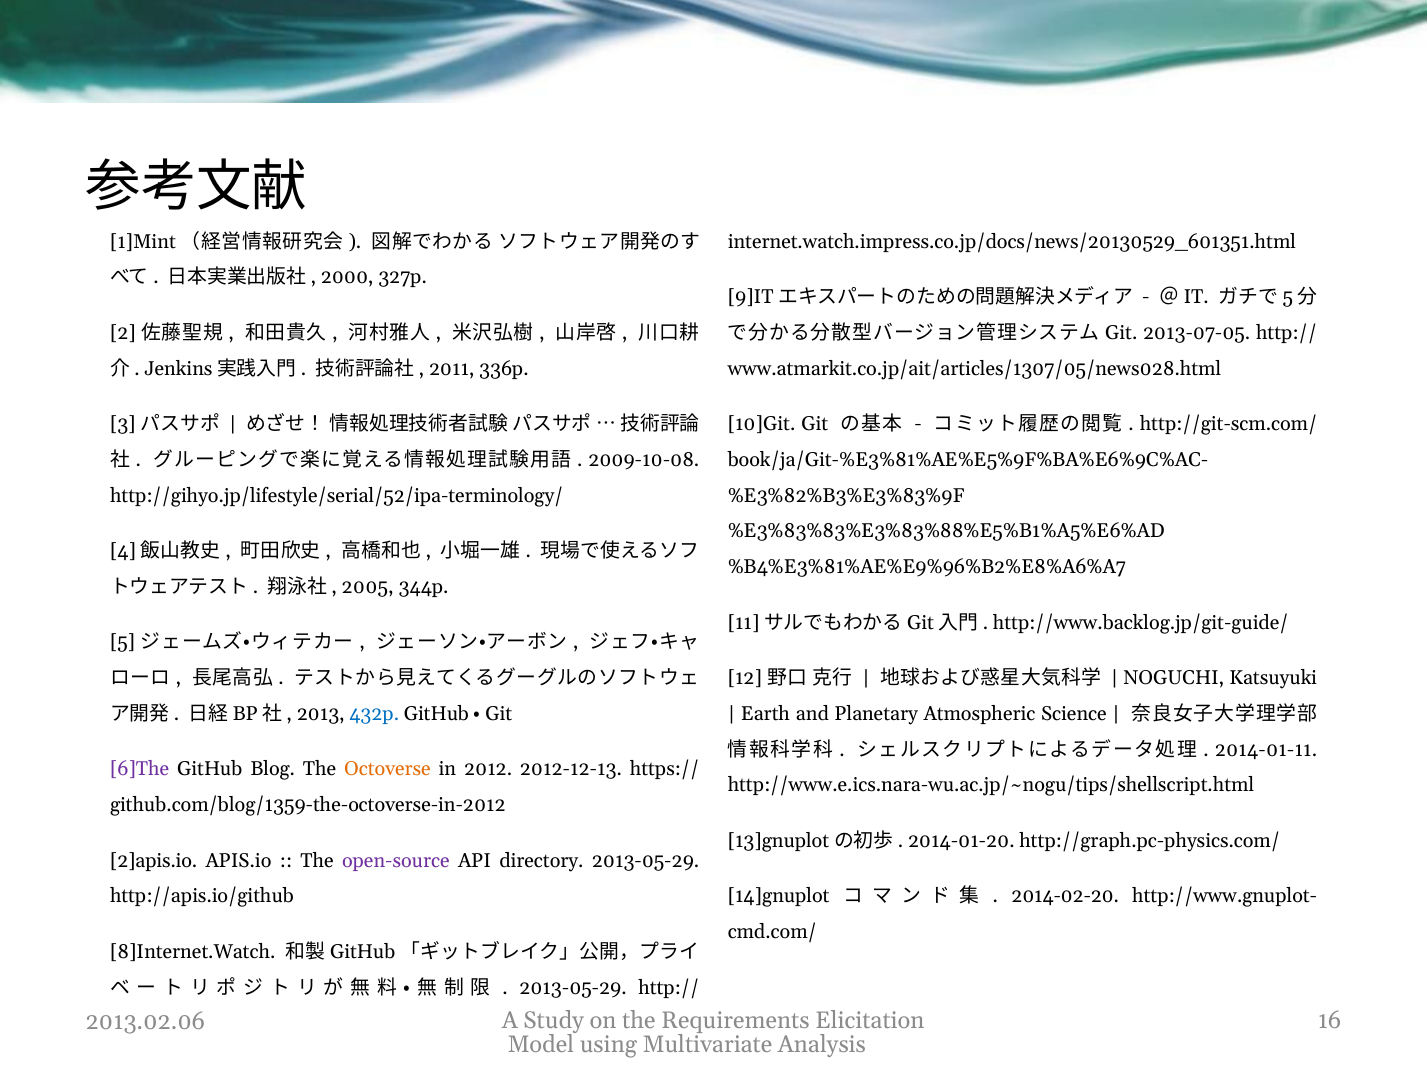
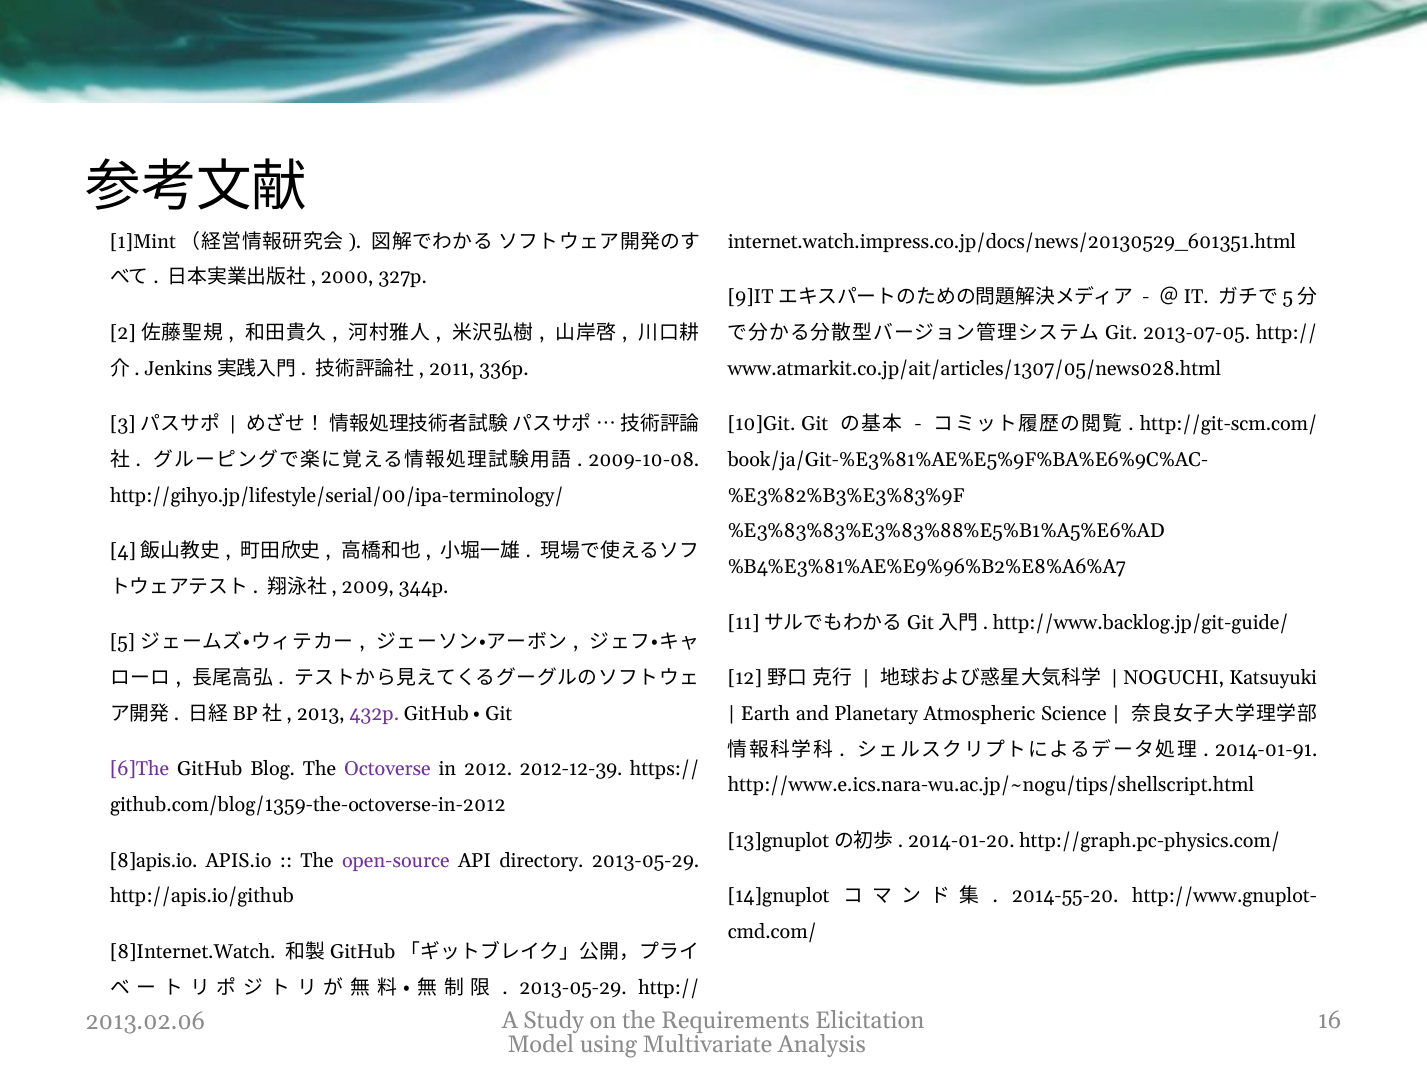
http://gihyo.jp/lifestyle/serial/52/ipa-terminology/: http://gihyo.jp/lifestyle/serial/52/ipa-terminology/ -> http://gihyo.jp/lifestyle/serial/00/ipa-terminology/ (337, 496)
2005: 2005 -> 2009 (368, 587)
432p colour: blue -> purple (374, 714)
2014-01-11: 2014-01-11 -> 2014-01-91 (1266, 750)
Octoverse colour: orange -> purple (387, 769)
2012-12-13: 2012-12-13 -> 2012-12-39 (571, 769)
2]apis.io: 2]apis.io -> 8]apis.io (154, 861)
2014-02-20: 2014-02-20 -> 2014-55-20 (1065, 897)
